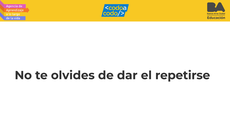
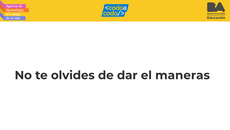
repetirse: repetirse -> maneras (183, 75)
